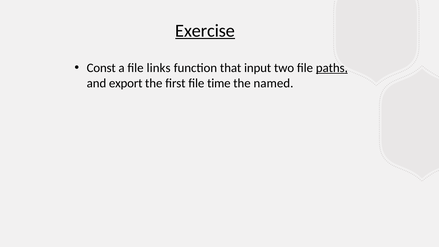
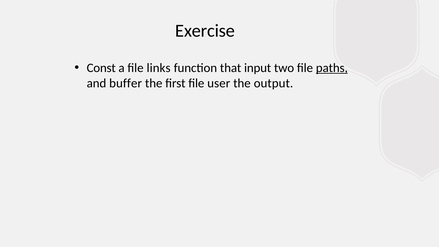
Exercise underline: present -> none (205, 31)
export: export -> buffer (126, 83)
time: time -> user (219, 83)
named: named -> output (273, 83)
